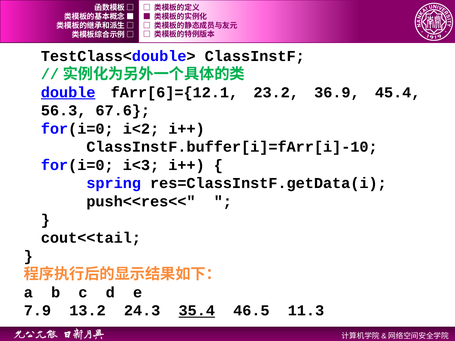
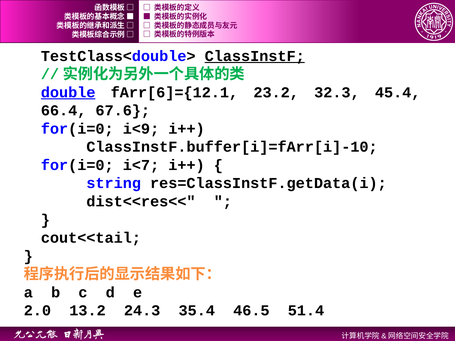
ClassInstF underline: none -> present (255, 56)
36.9: 36.9 -> 32.3 (337, 92)
56.3: 56.3 -> 66.4 (64, 111)
i<2: i<2 -> i<9 (141, 129)
i<3: i<3 -> i<7 (141, 165)
spring: spring -> string (114, 183)
push<<res<<: push<<res<< -> dist<<res<< (141, 202)
7.9: 7.9 -> 2.0 (37, 311)
35.4 underline: present -> none (197, 311)
11.3: 11.3 -> 51.4 (306, 311)
